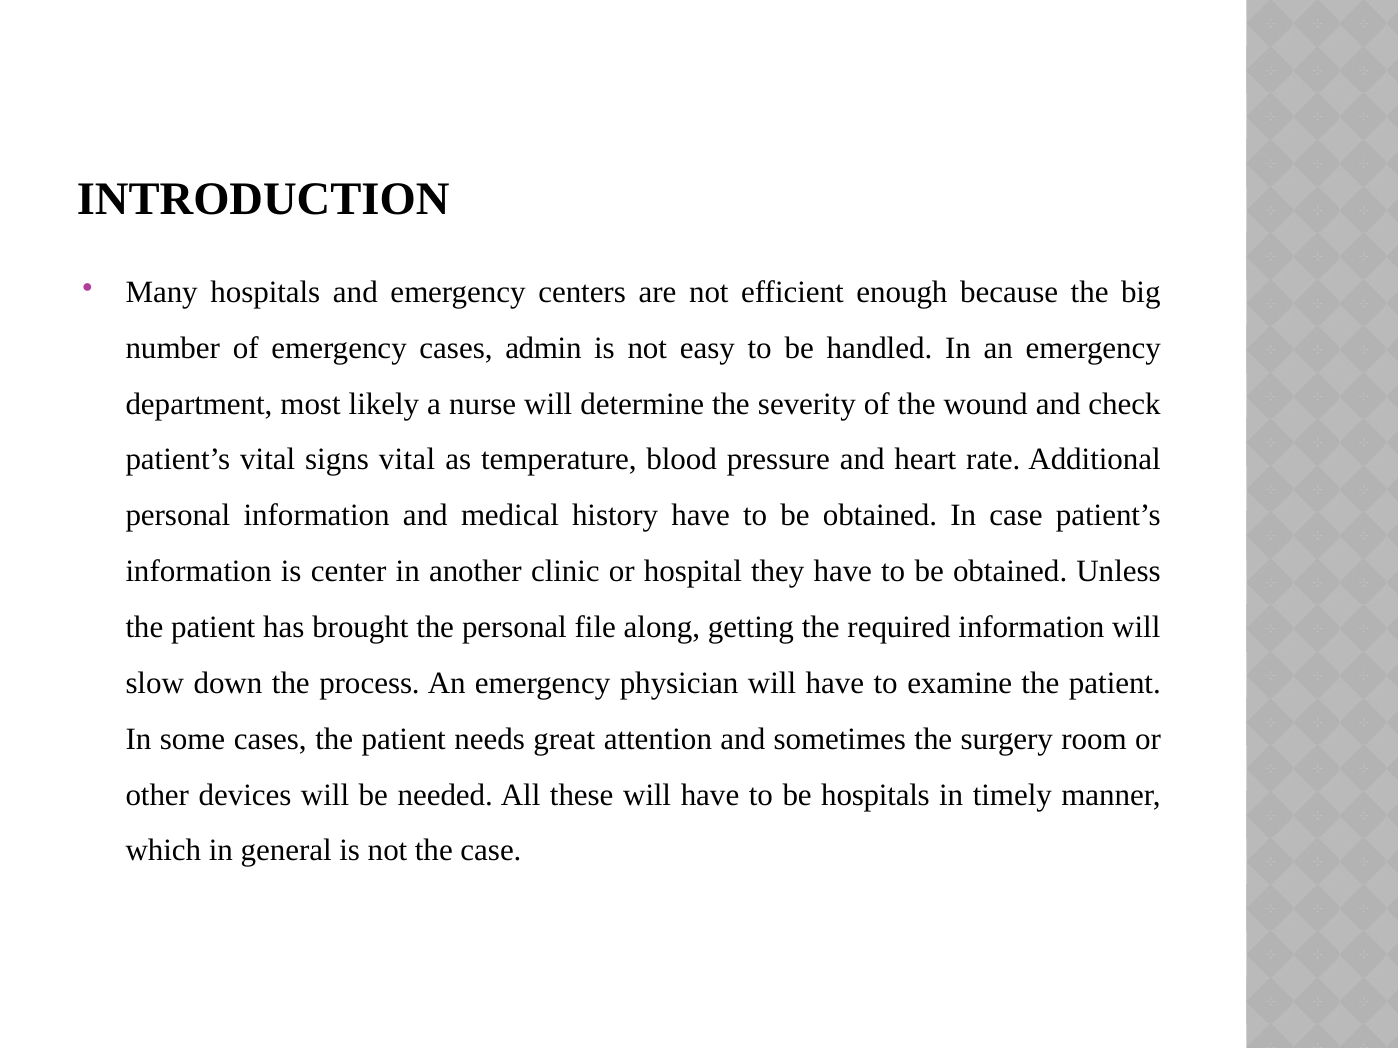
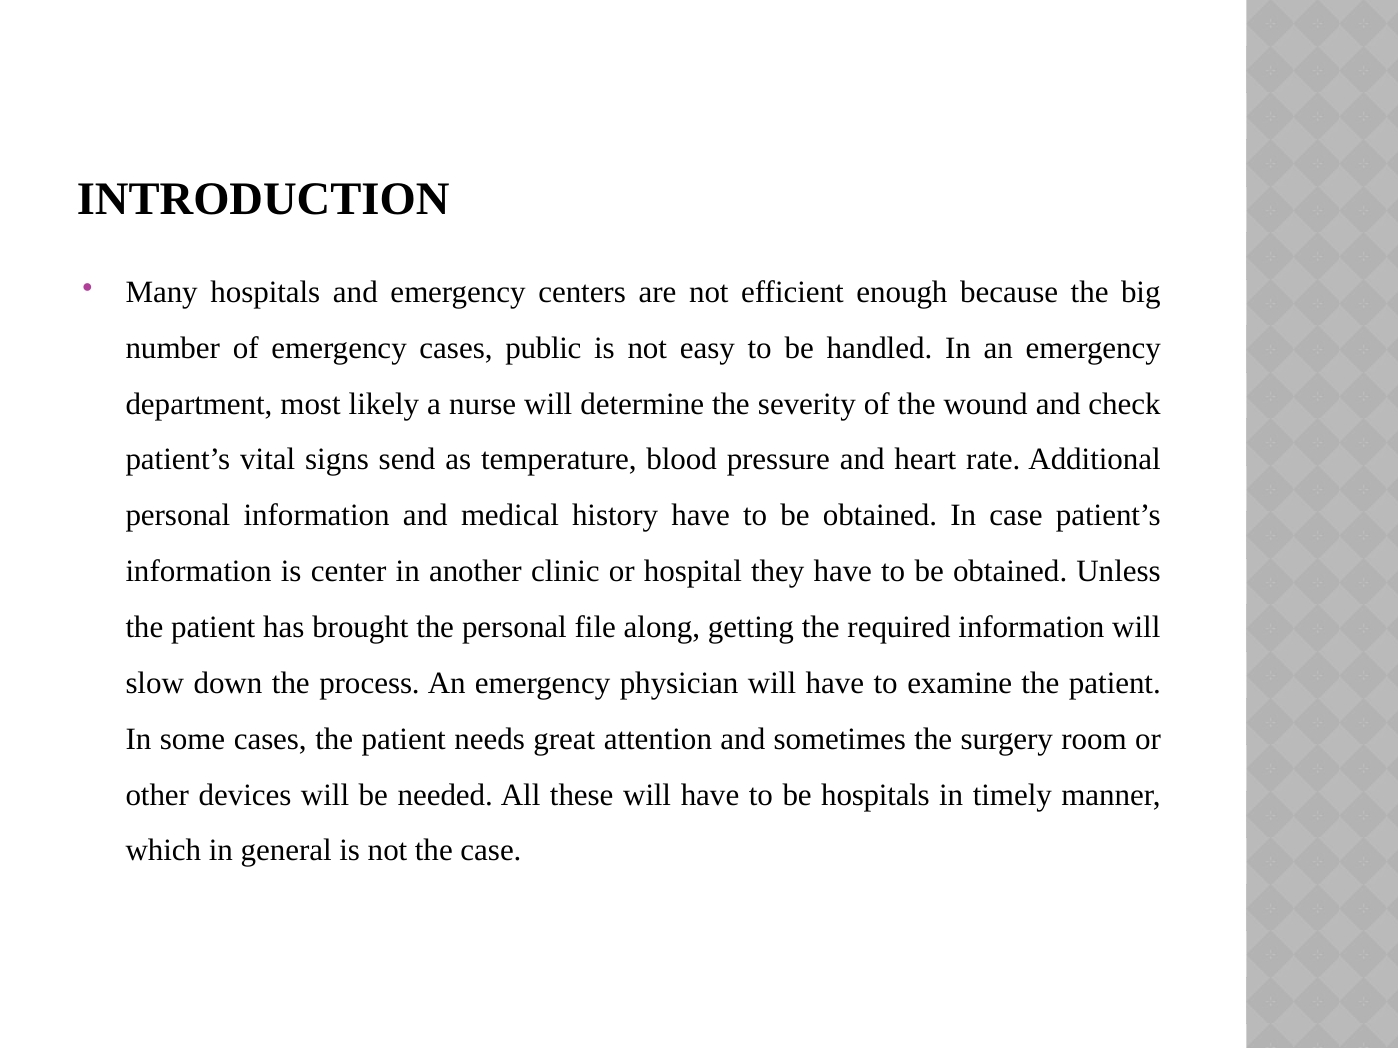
admin: admin -> public (543, 348)
signs vital: vital -> send (407, 460)
